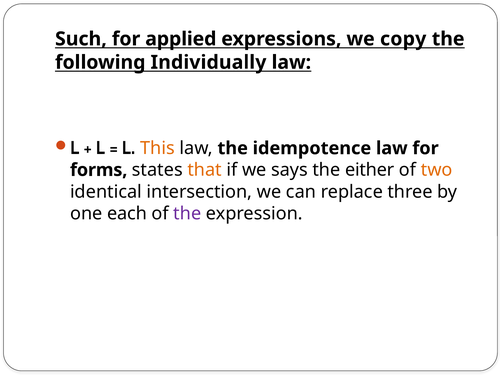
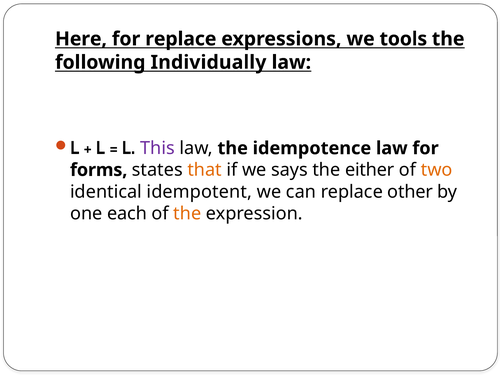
Such: Such -> Here (81, 39)
for applied: applied -> replace (181, 39)
copy: copy -> tools (403, 39)
This colour: orange -> purple (158, 148)
intersection: intersection -> idempotent (199, 192)
three: three -> other (410, 192)
the colour: purple -> orange (187, 213)
